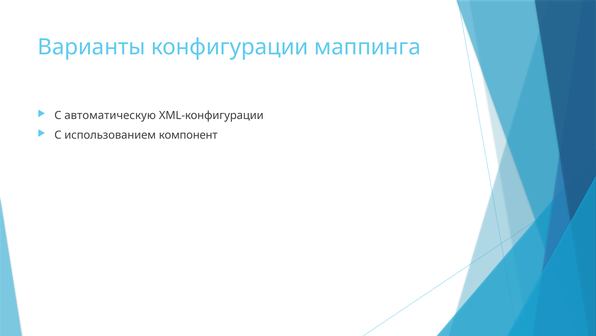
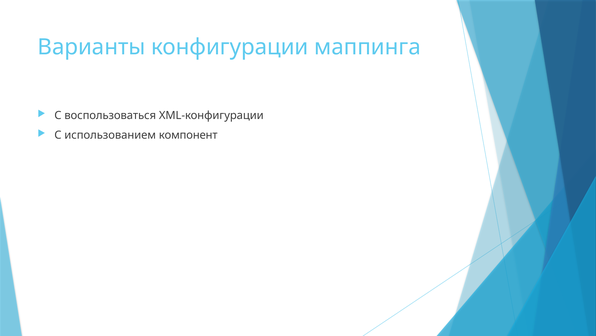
автоматическую: автоматическую -> воспользоваться (110, 115)
